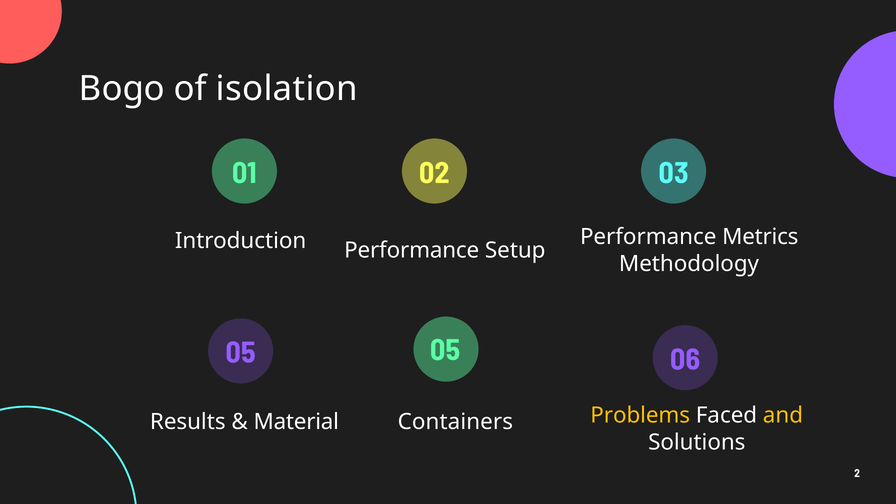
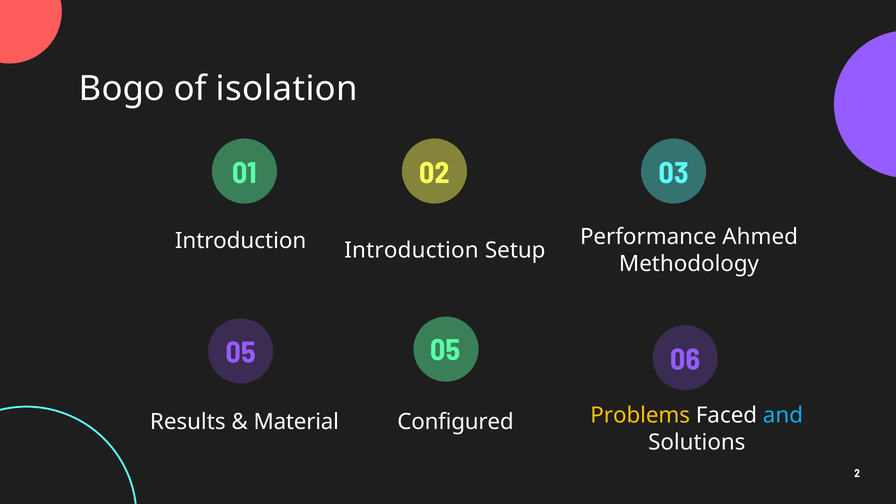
Metrics: Metrics -> Ahmed (760, 237)
Performance: Performance -> Introduction (411, 250)
and colour: yellow -> light blue (783, 416)
Containers: Containers -> Configured (456, 422)
